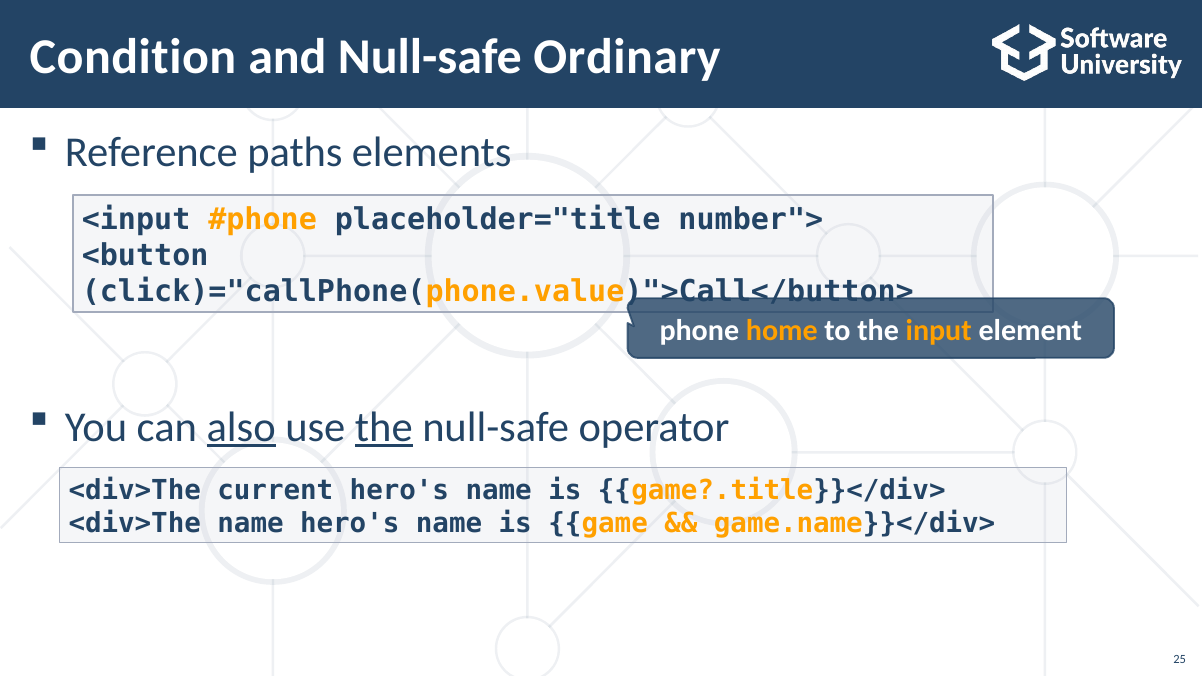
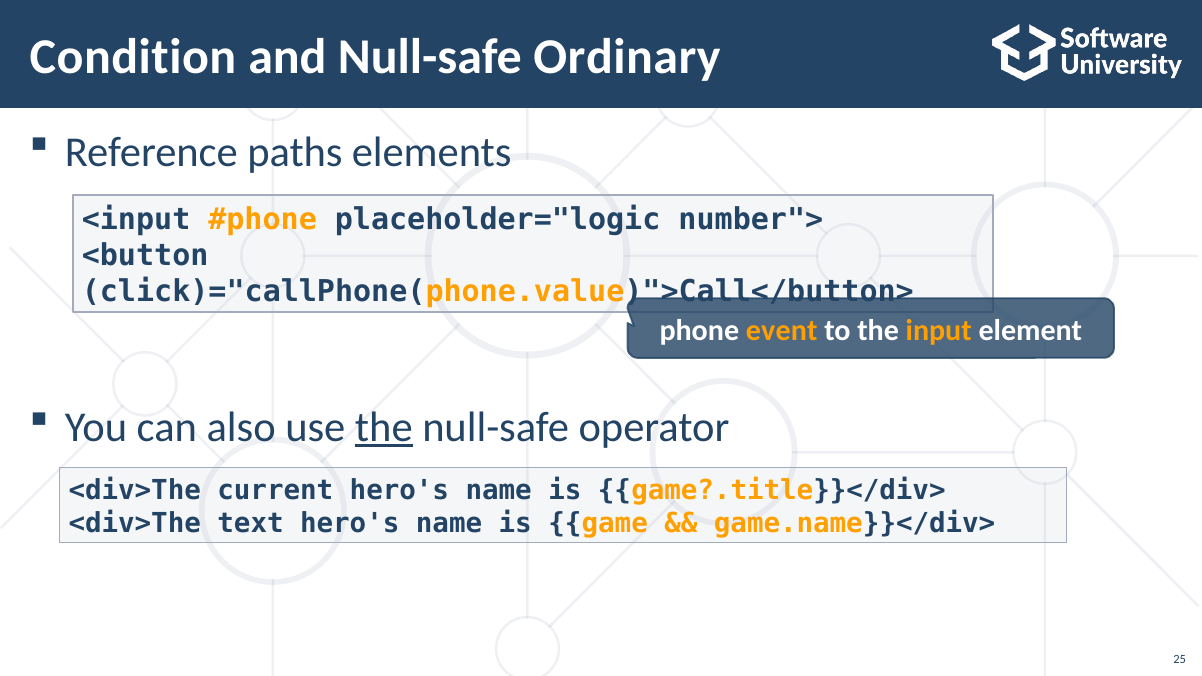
placeholder="title: placeholder="title -> placeholder="logic (498, 220)
home: home -> event (782, 330)
also underline: present -> none (241, 427)
<div>The name: name -> text (251, 523)
